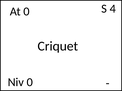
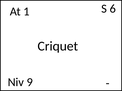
4: 4 -> 6 (113, 9)
At 0: 0 -> 1 (26, 12)
Niv 0: 0 -> 9 (30, 83)
